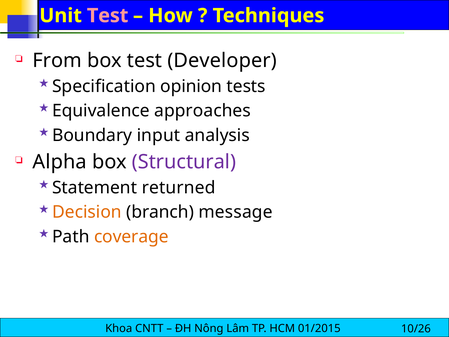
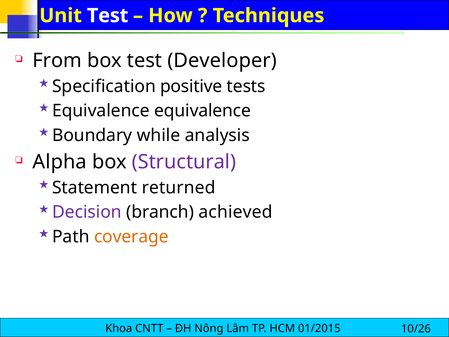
Test colour: pink -> white (108, 16)
opinion: opinion -> positive (191, 86)
Equivalence approaches: approaches -> equivalence (203, 111)
input: input -> while (159, 135)
Decision colour: orange -> purple (87, 212)
message: message -> achieved (236, 212)
